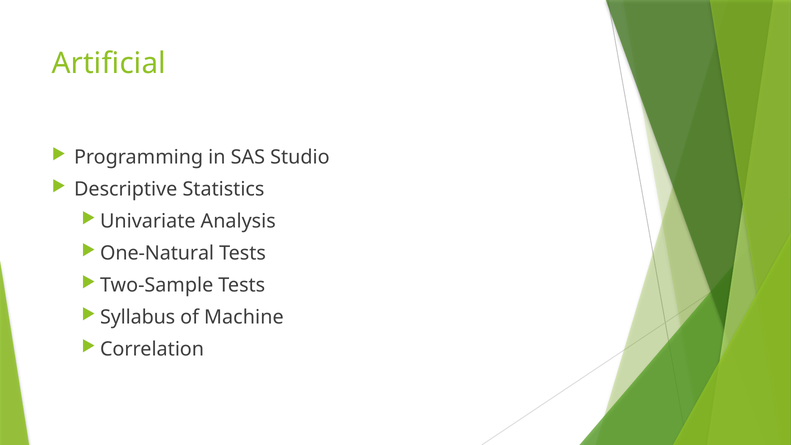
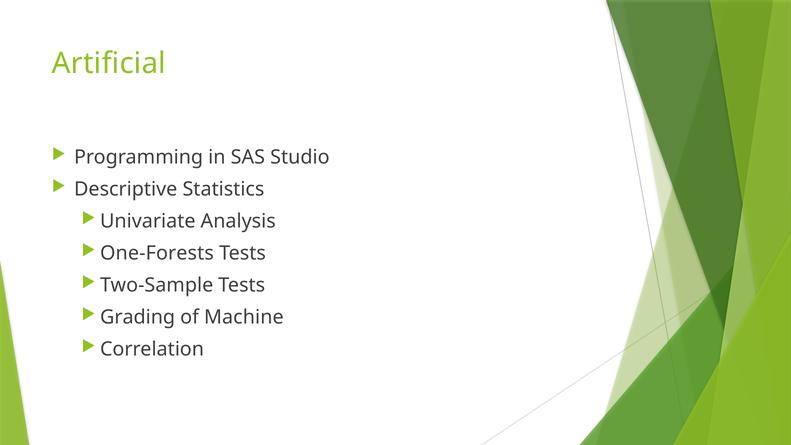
One-Natural: One-Natural -> One-Forests (157, 253)
Syllabus: Syllabus -> Grading (138, 317)
